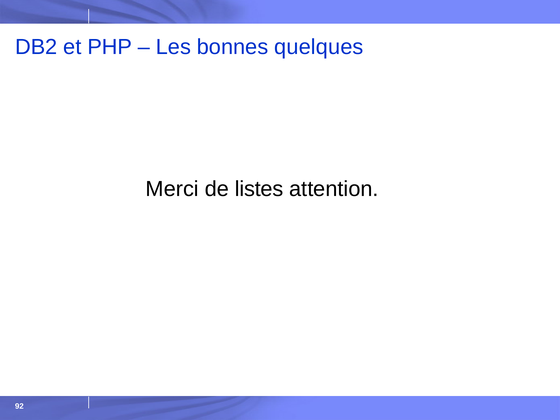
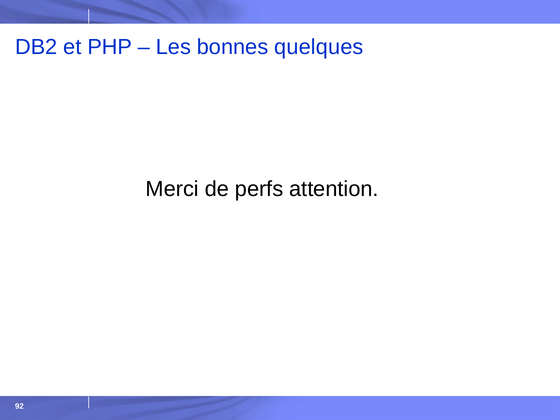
listes: listes -> perfs (259, 189)
